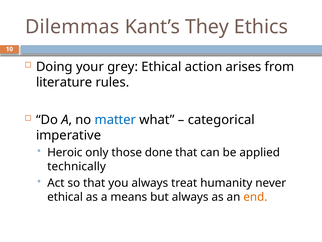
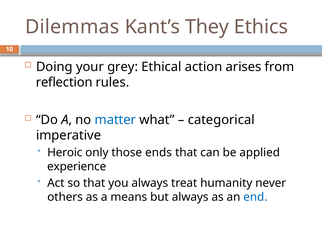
literature: literature -> reflection (64, 82)
done: done -> ends (159, 152)
technically: technically -> experience (77, 166)
ethical: ethical -> others (65, 197)
end colour: orange -> blue (255, 197)
